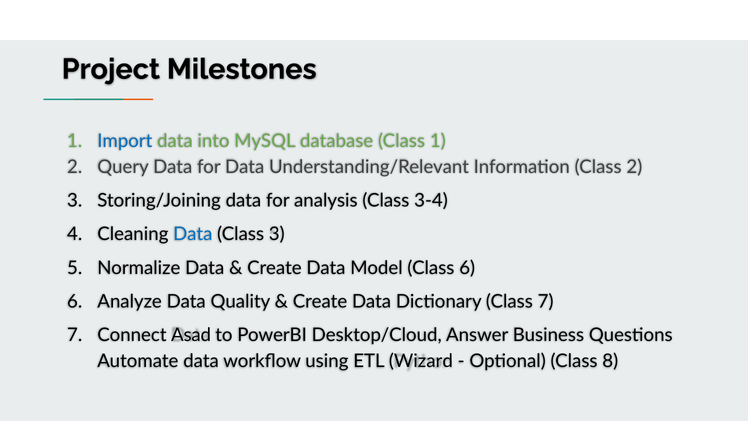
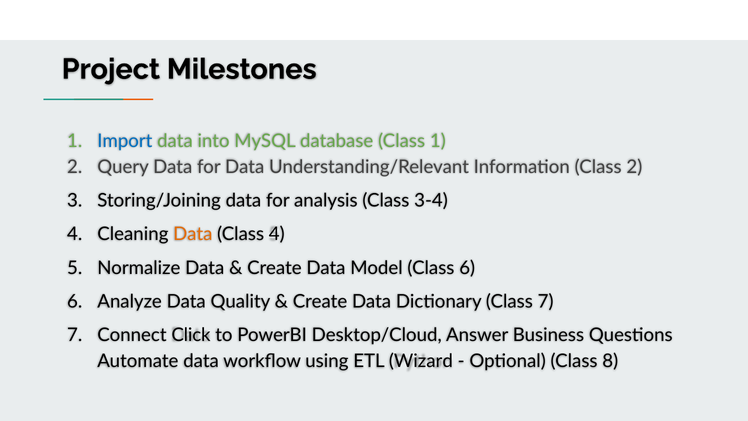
Data colour: blue -> orange (193, 234)
Class 3: 3 -> 4 (277, 234)
Asad: Asad -> Click (191, 335)
